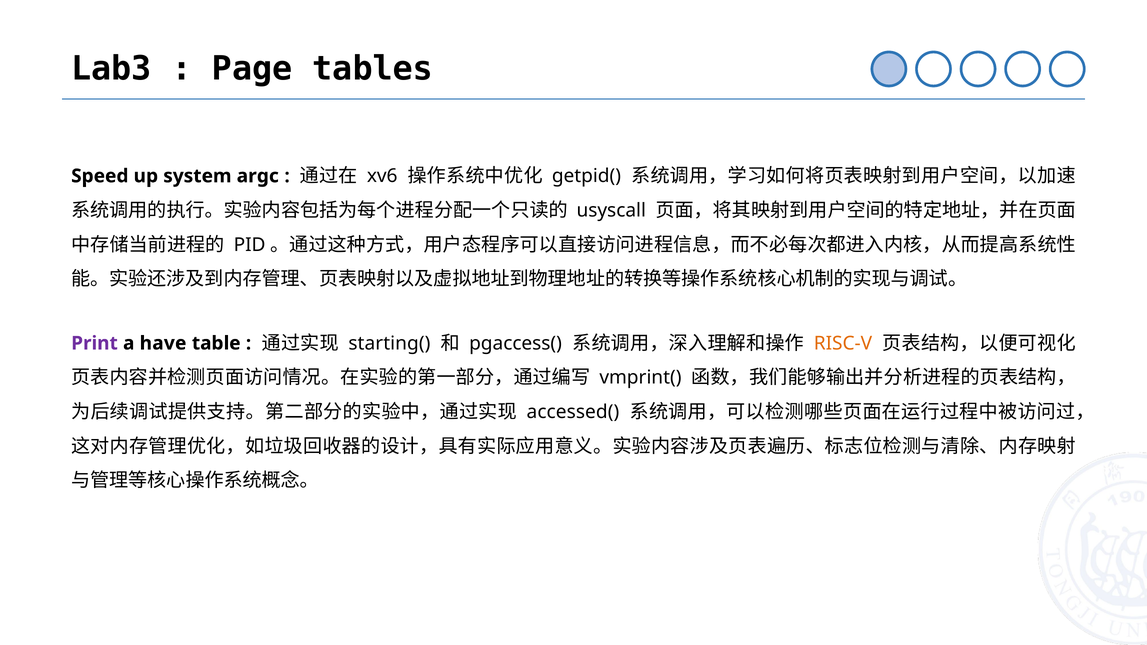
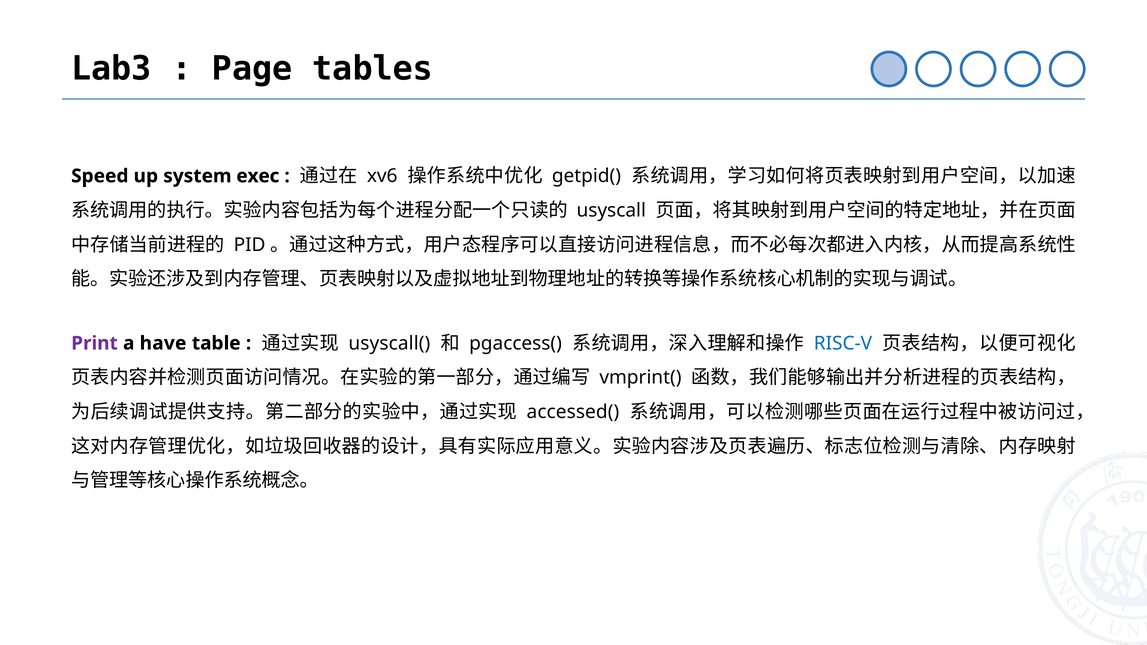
argc: argc -> exec (258, 176)
starting(: starting( -> usyscall( (389, 343)
RISC-V colour: orange -> blue (843, 343)
